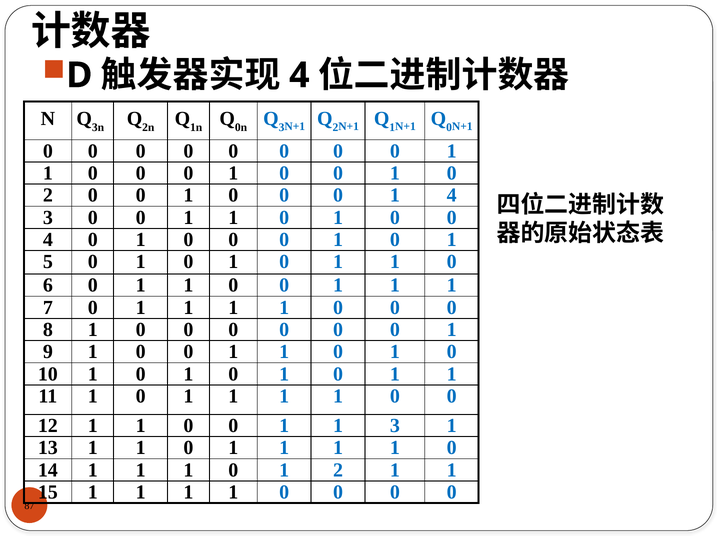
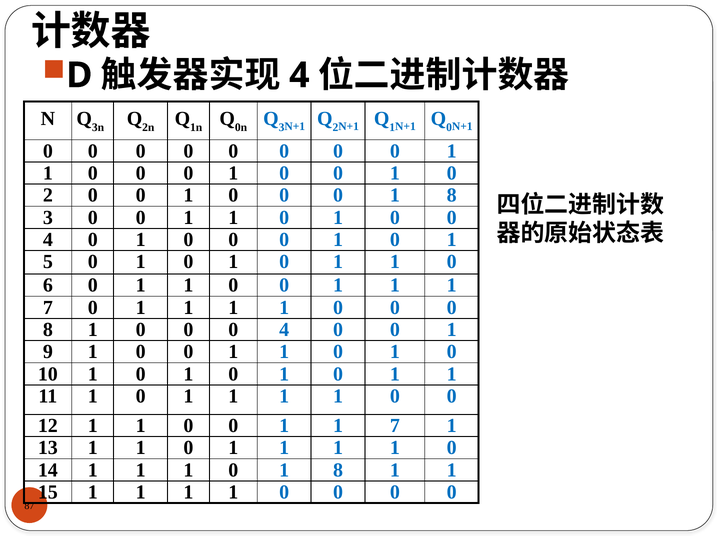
0 0 1 4: 4 -> 8 (452, 196)
0: 0 -> 4 (284, 330)
0 1 1 3: 3 -> 7 (395, 426)
1 0 1 2: 2 -> 8 (338, 470)
